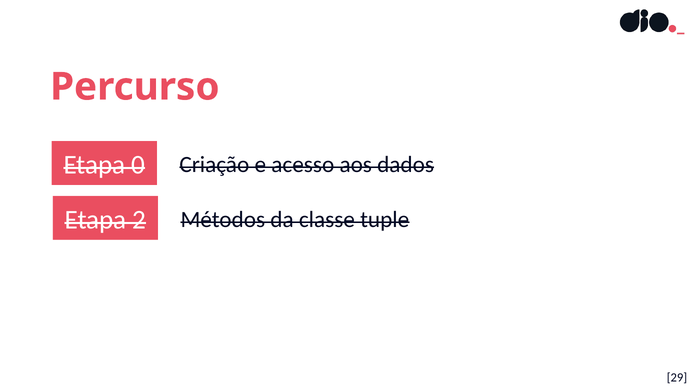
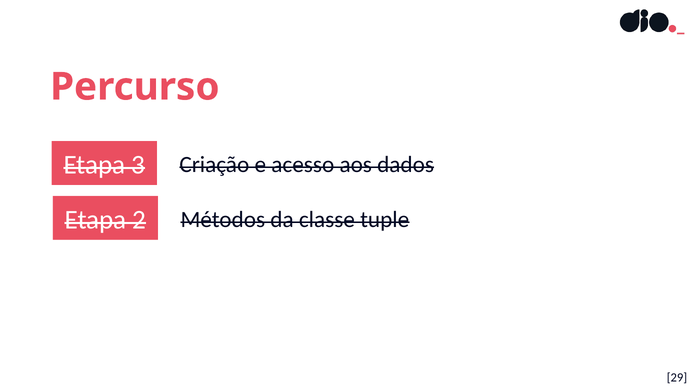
0: 0 -> 3 (138, 165)
